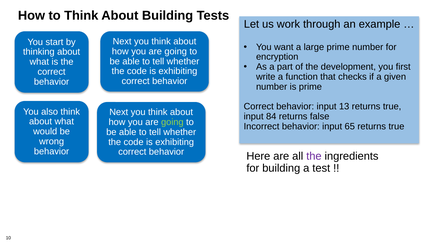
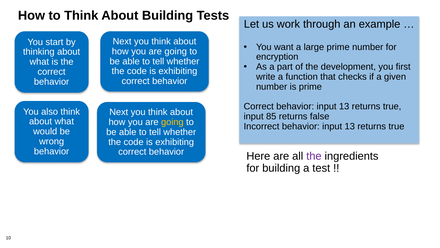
84: 84 -> 85 (271, 116)
going colour: light green -> yellow (172, 122)
Incorrect behavior input 65: 65 -> 13 (350, 126)
